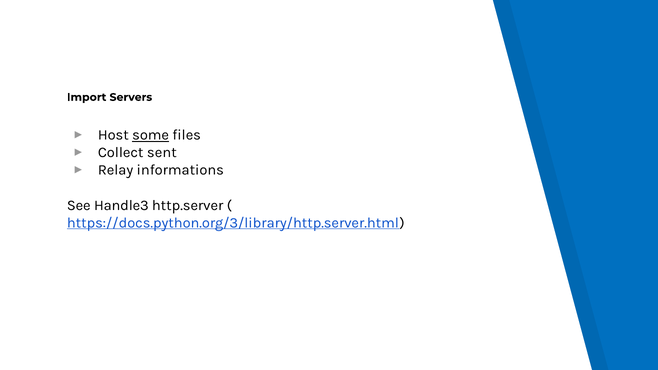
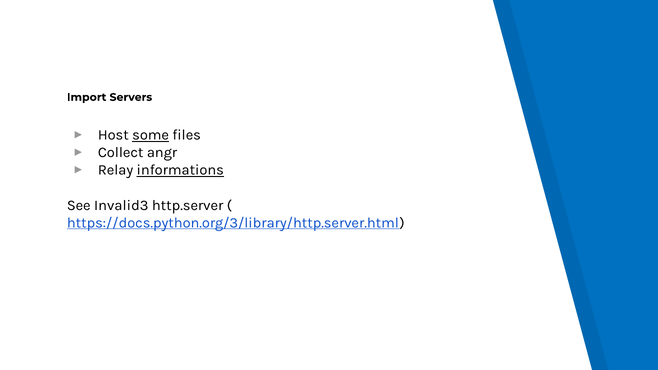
sent: sent -> angr (162, 153)
informations underline: none -> present (180, 170)
Handle3: Handle3 -> Invalid3 (121, 205)
